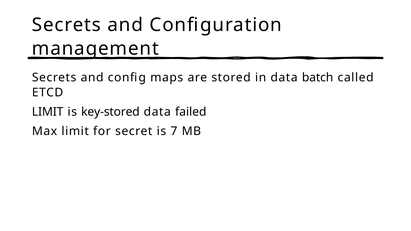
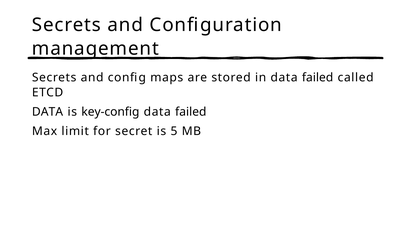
in data batch: batch -> failed (318, 77)
LIMIT: LIMIT -> DATA (48, 112)
key-stored: key-stored -> key-config (110, 112)
7: 7 -> 5 (174, 131)
